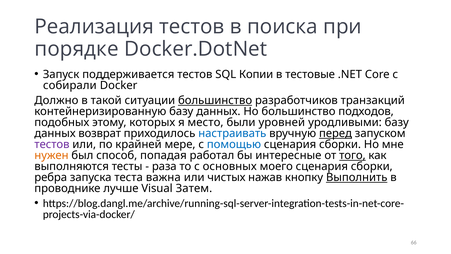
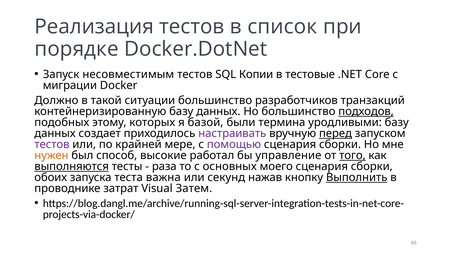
поиска: поиска -> список (282, 27)
поддерживается: поддерживается -> несовместимым (128, 74)
собирали: собирали -> миграции (70, 85)
большинство underline: present -> none (215, 100)
подходов underline: none -> present (366, 111)
место: место -> базой (206, 122)
уровней: уровней -> термина (282, 122)
возврат: возврат -> создает (100, 133)
настраивать colour: blue -> purple (232, 133)
помощью colour: blue -> purple (234, 144)
попадая: попадая -> высокие (163, 155)
интересные: интересные -> управление (288, 155)
выполняются underline: none -> present (72, 166)
ребра: ребра -> обоих (51, 177)
чистых: чистых -> секунд (226, 177)
лучше: лучше -> затрат (121, 188)
